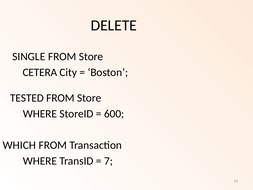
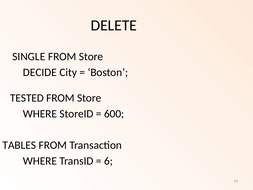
CETERA: CETERA -> DECIDE (40, 72)
WHICH: WHICH -> TABLES (19, 145)
7: 7 -> 6 (108, 161)
